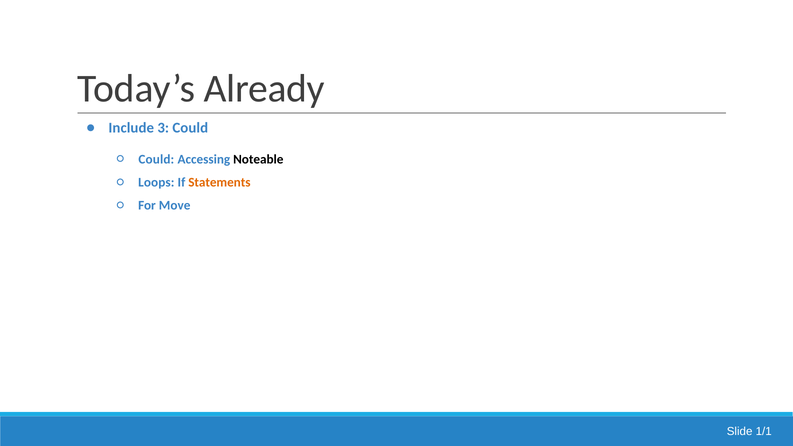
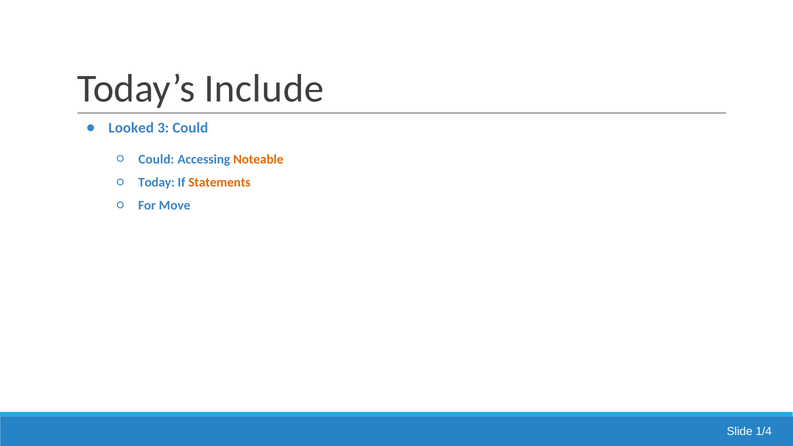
Already: Already -> Include (264, 89)
Include: Include -> Looked (131, 128)
Noteable colour: black -> orange (258, 159)
Loops: Loops -> Today (156, 182)
1/1: 1/1 -> 1/4 (764, 431)
